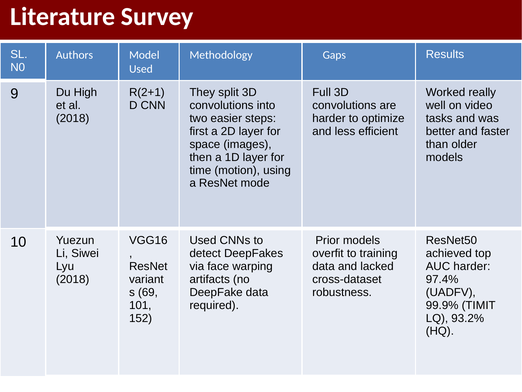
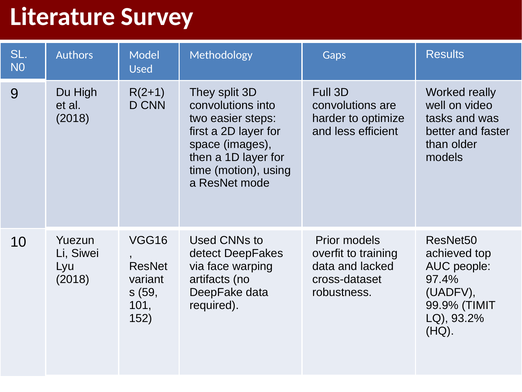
AUC harder: harder -> people (472, 266)
69: 69 -> 59 (148, 292)
